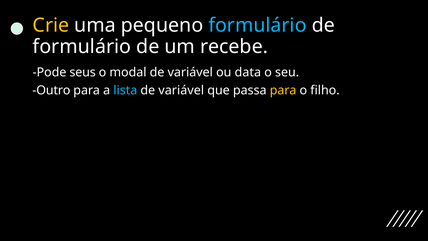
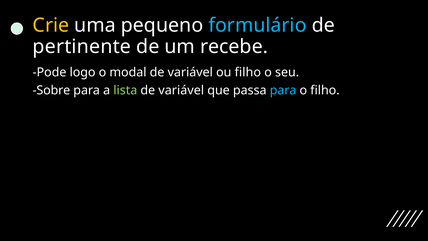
formulário: formulário -> pertinente (82, 47)
seus: seus -> logo (83, 72)
ou data: data -> filho (248, 72)
Outro: Outro -> Sobre (51, 90)
lista colour: light blue -> light green (125, 90)
para colour: yellow -> light blue (283, 90)
